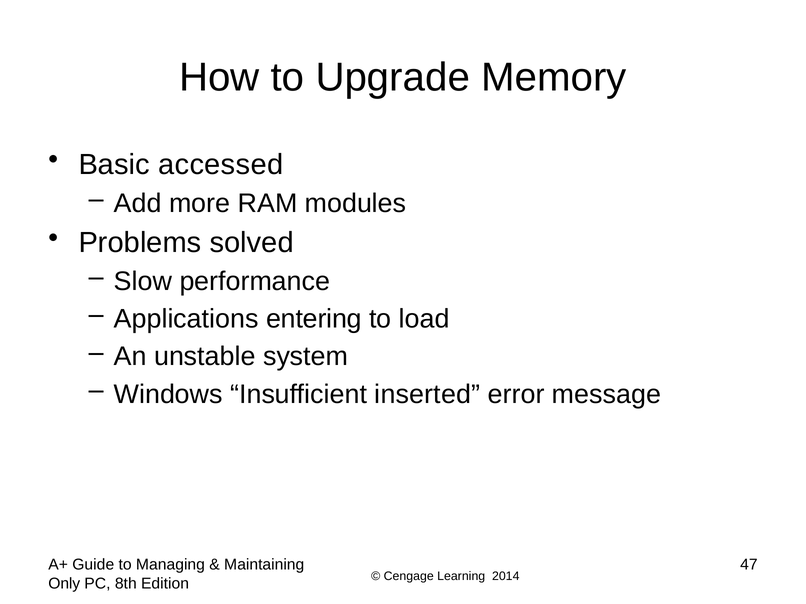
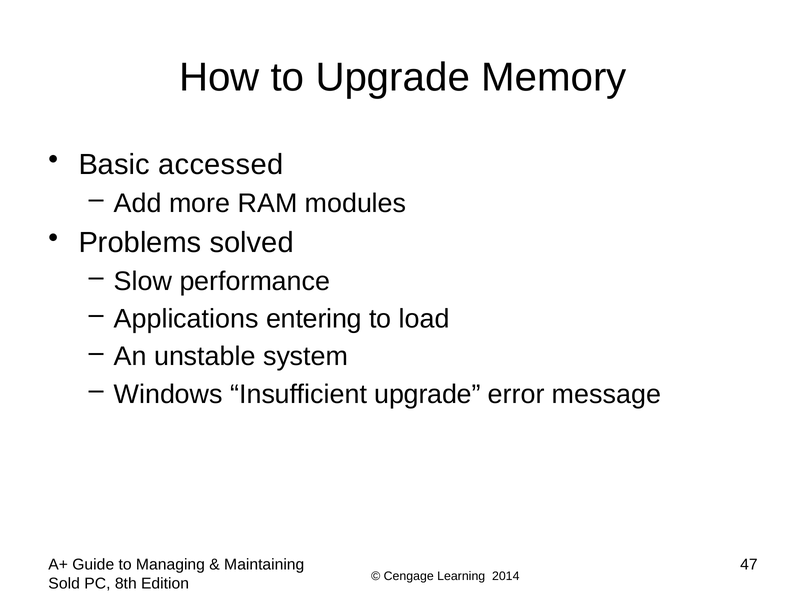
Insufficient inserted: inserted -> upgrade (428, 394)
Only: Only -> Sold (64, 584)
